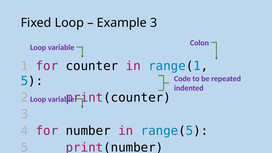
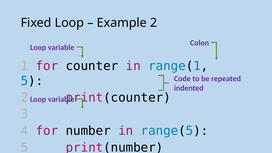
Example 3: 3 -> 2 (154, 23)
